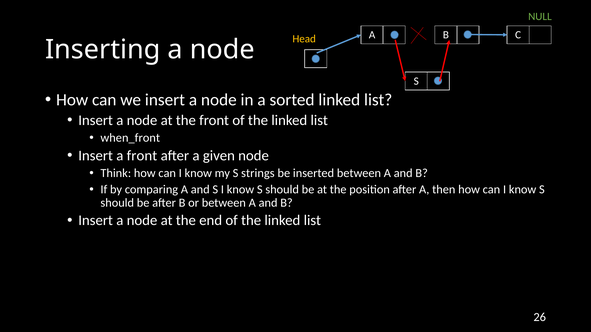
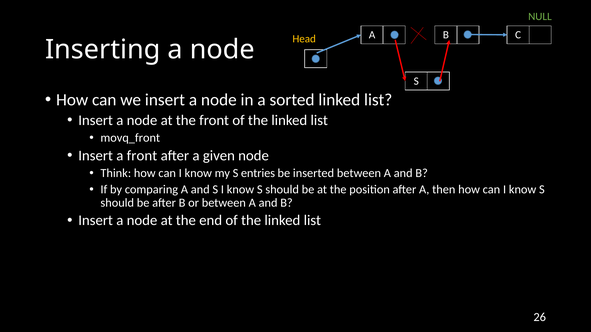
when_front: when_front -> movq_front (130, 138)
strings: strings -> entries (258, 173)
